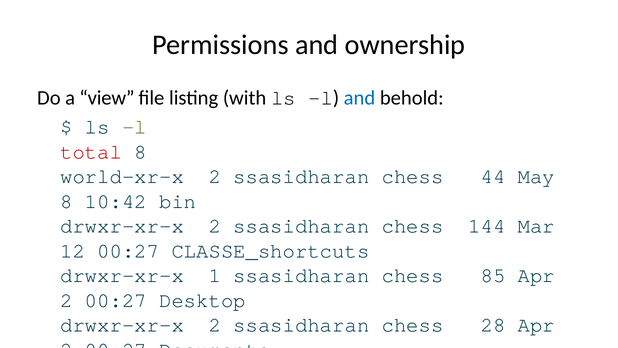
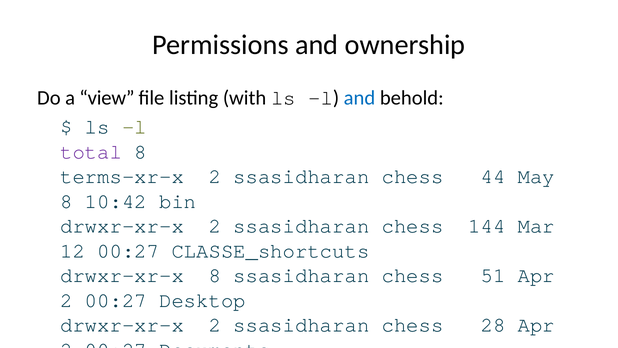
total colour: red -> purple (91, 152)
world-xr-x: world-xr-x -> terms-xr-x (122, 176)
drwxr-xr-x 1: 1 -> 8 (215, 275)
85: 85 -> 51 (493, 275)
